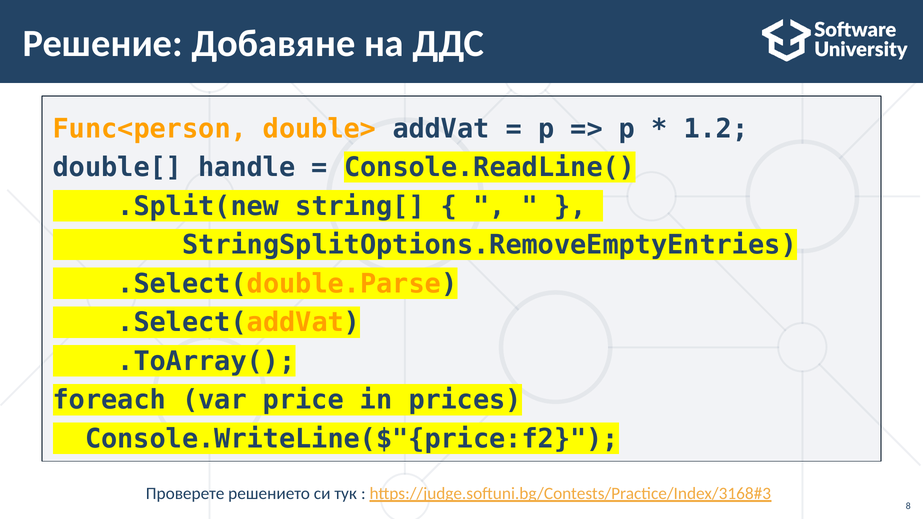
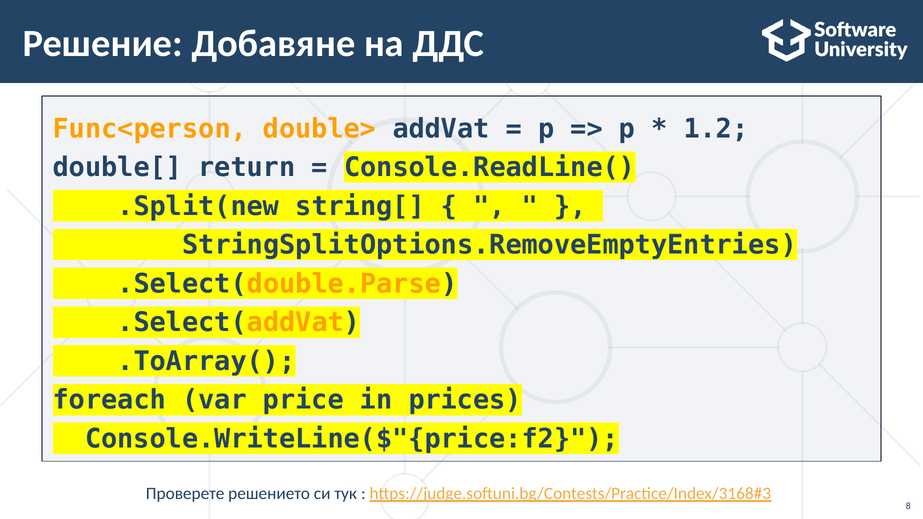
handle: handle -> return (247, 167)
